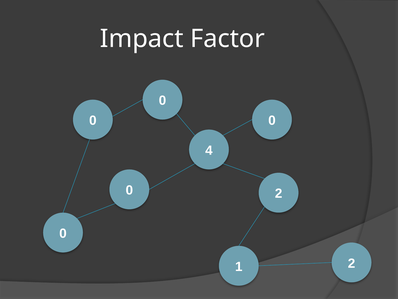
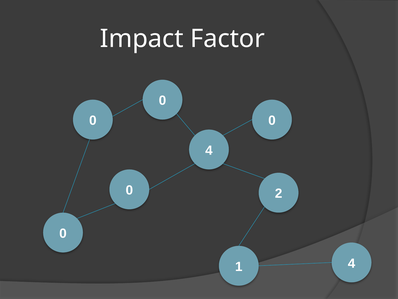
1 2: 2 -> 4 (352, 263)
